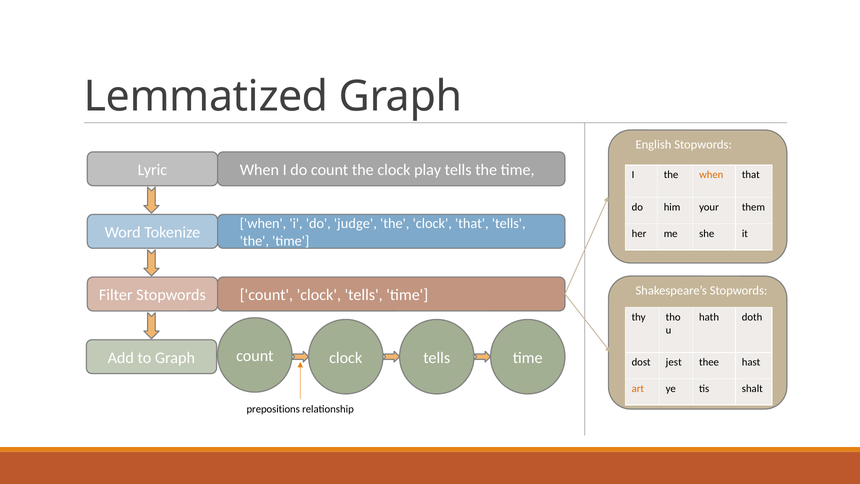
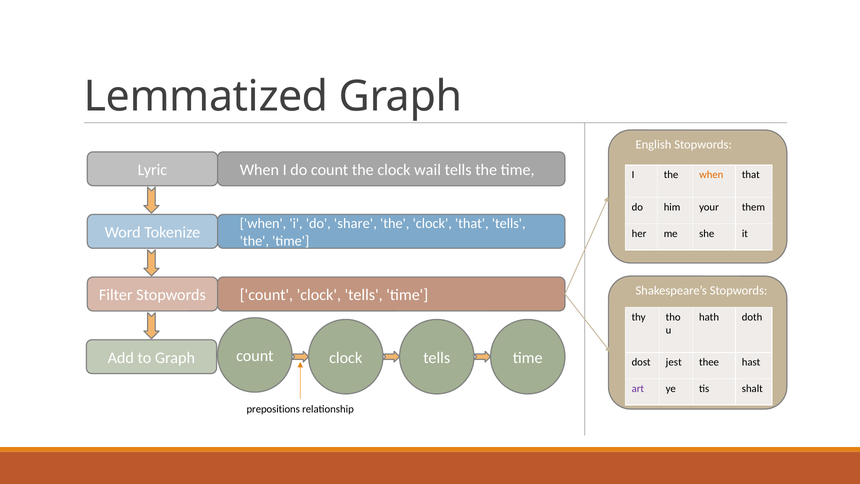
play: play -> wail (428, 170)
judge: judge -> share (355, 224)
art colour: orange -> purple (638, 388)
